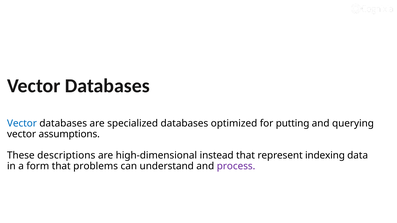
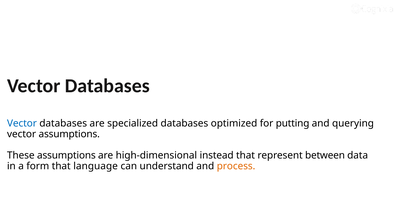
These descriptions: descriptions -> assumptions (66, 156)
indexing: indexing -> between (325, 156)
problems: problems -> language (96, 166)
process colour: purple -> orange (236, 166)
